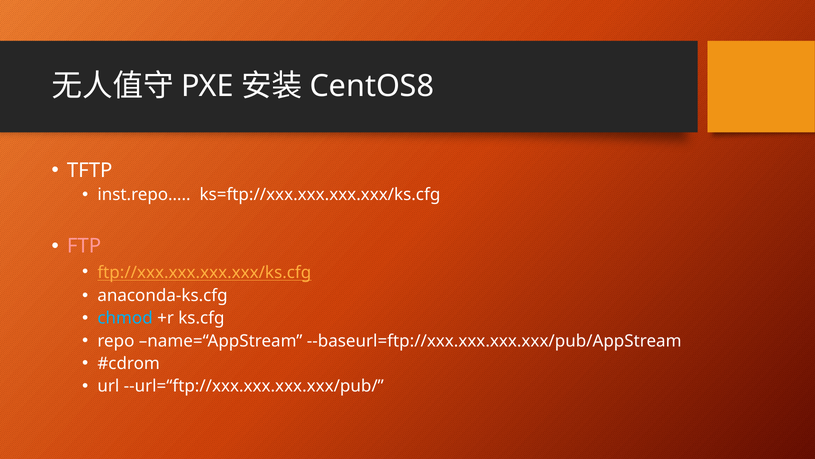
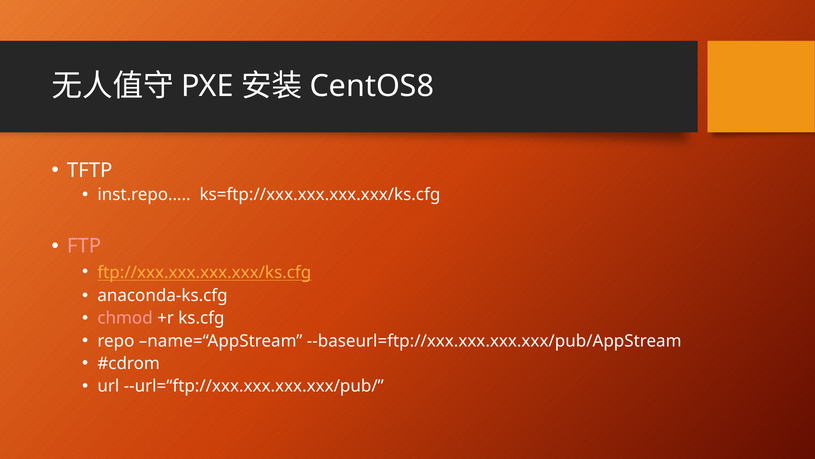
chmod colour: light blue -> pink (125, 318)
